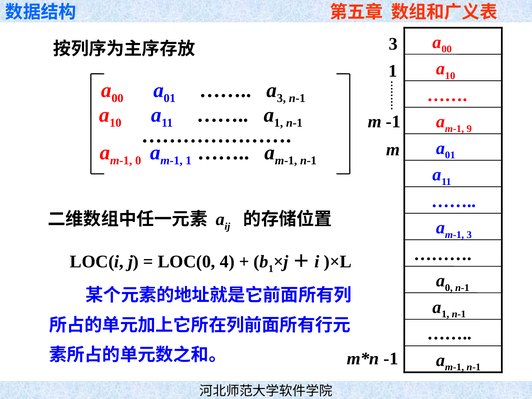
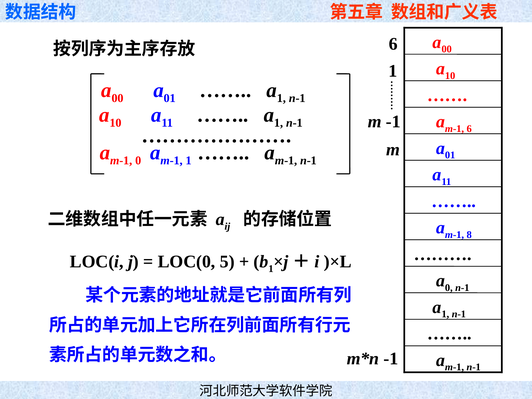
3: 3 -> 6 (393, 44)
3: 3 -> 1 (281, 98)
9: 9 -> 6 (469, 129)
3: 3 -> 8 (469, 235)
4: 4 -> 5 (227, 262)
